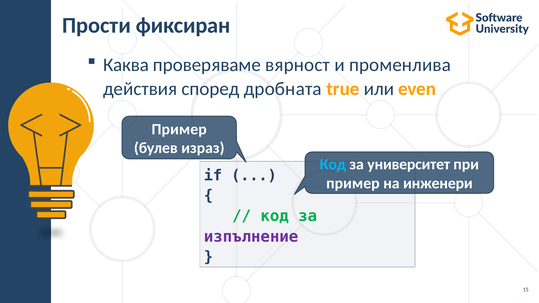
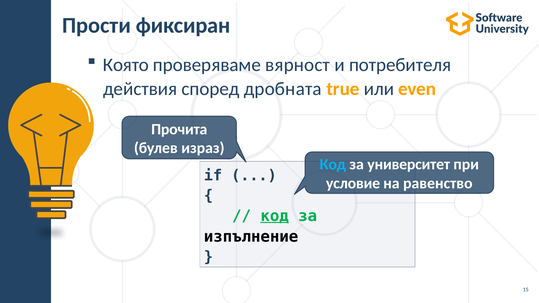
Каква: Каква -> Която (126, 65)
променлива: променлива -> потребителя (400, 65)
Пример: Пример -> Прочита (179, 129)
пример: пример -> условие (353, 183)
инженери: инженери -> равенство (438, 183)
код underline: none -> present (275, 216)
изпълнение colour: purple -> black (251, 237)
